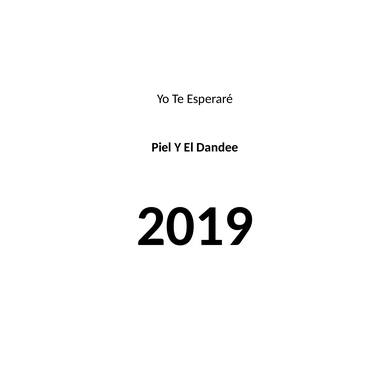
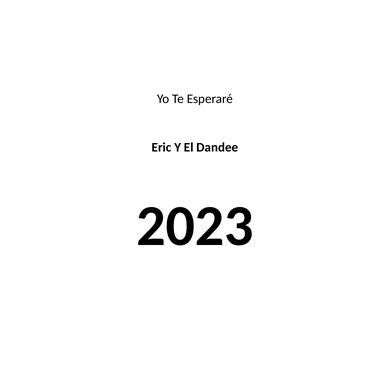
Piel: Piel -> Eric (161, 147)
2019: 2019 -> 2023 (195, 226)
